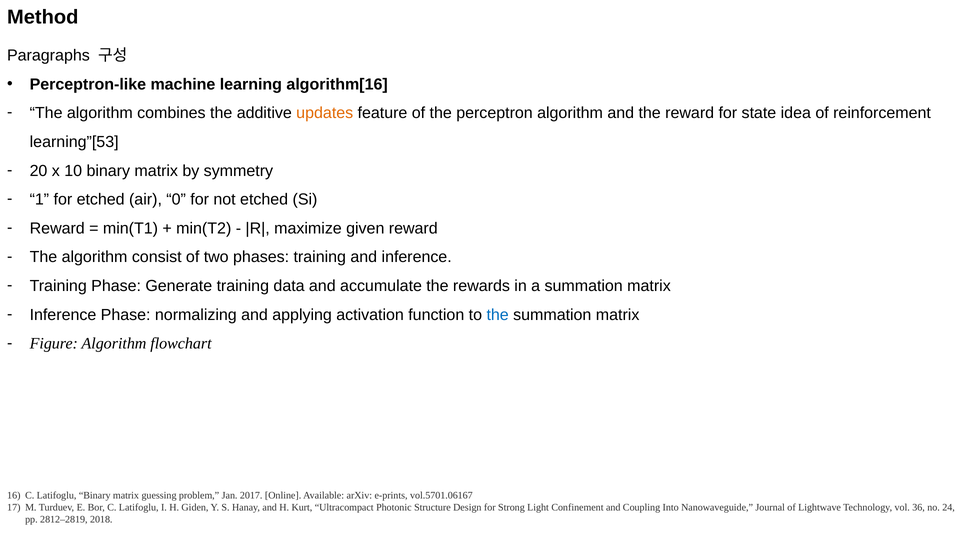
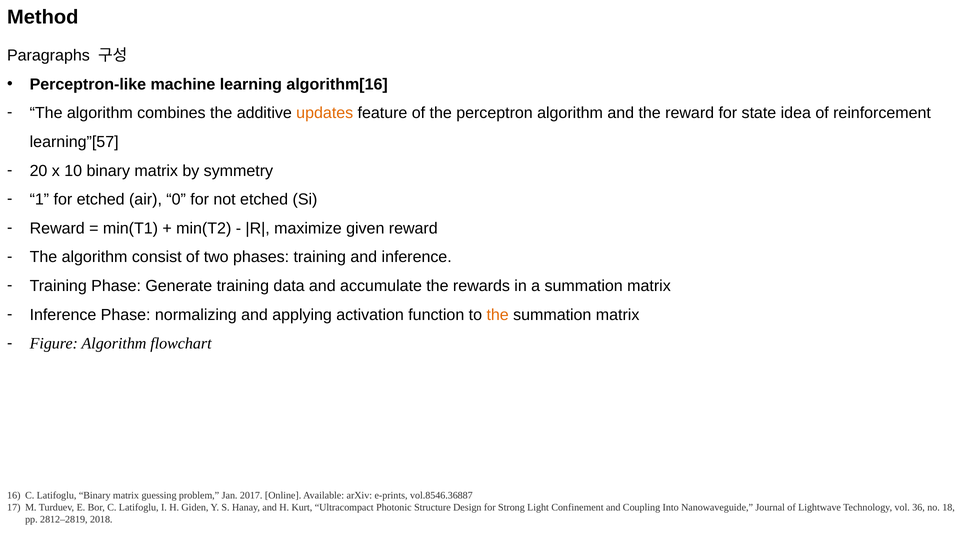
learning”[53: learning”[53 -> learning”[57 (74, 142)
the colour: blue -> orange (498, 315)
vol.5701.06167: vol.5701.06167 -> vol.8546.36887 (441, 496)
24: 24 -> 18 (949, 508)
